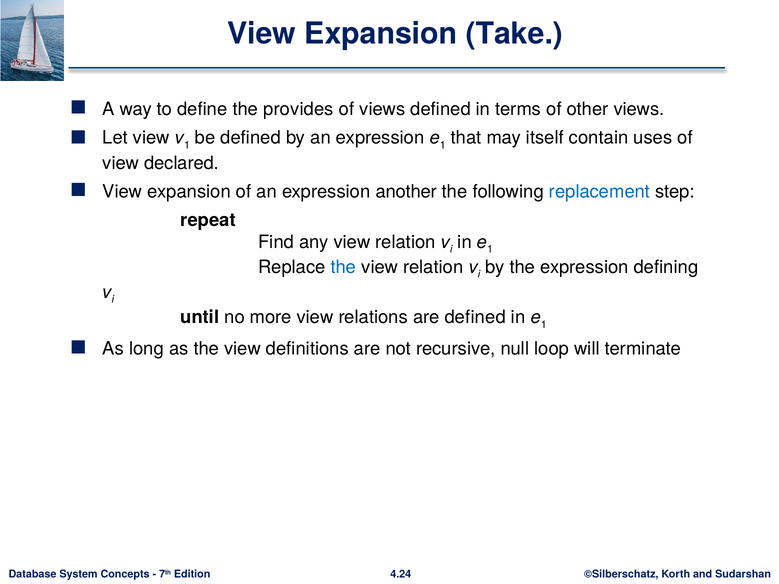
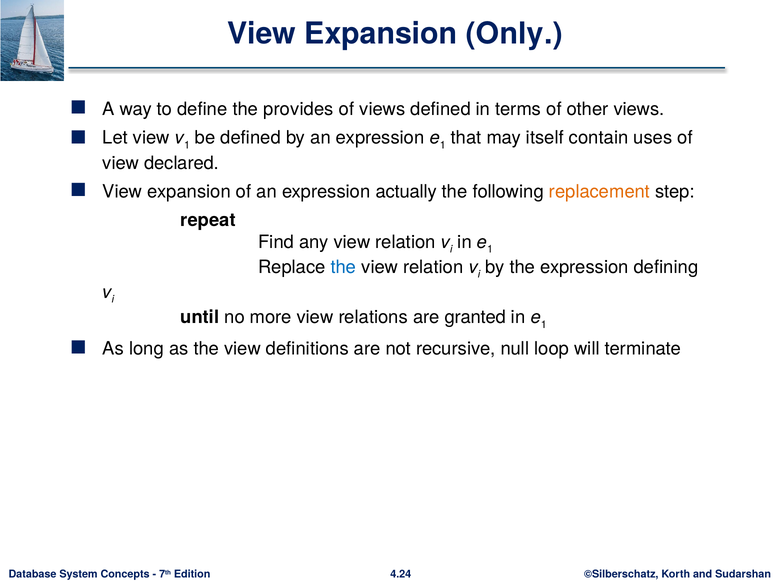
Take: Take -> Only (514, 34)
another: another -> actually (406, 192)
replacement colour: blue -> orange (600, 192)
are defined: defined -> granted (475, 318)
